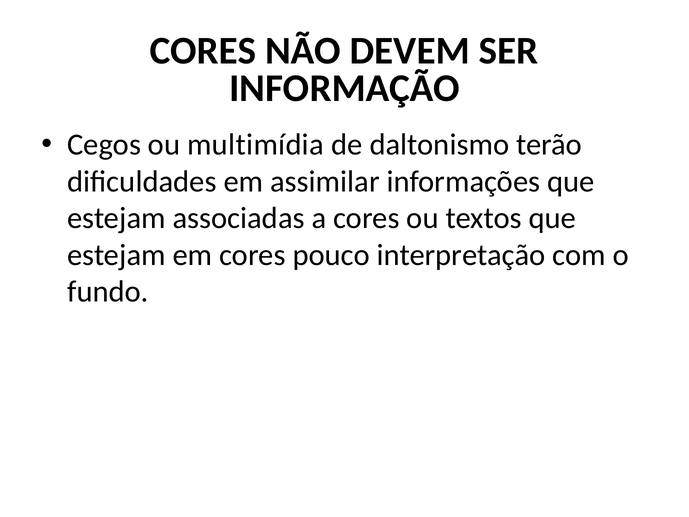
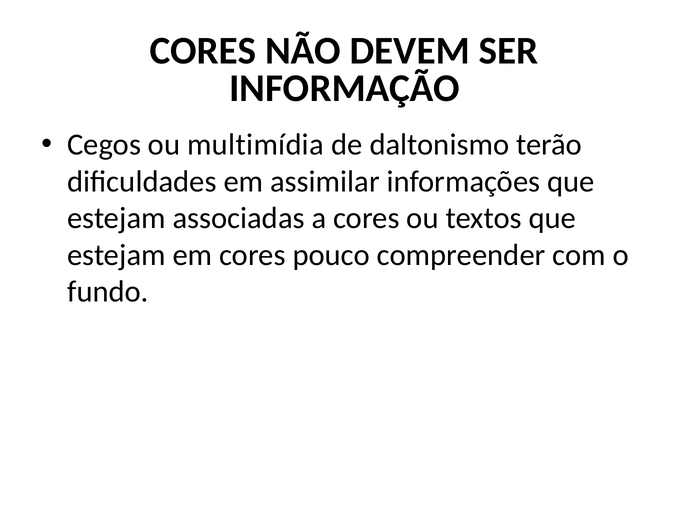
interpretação: interpretação -> compreender (461, 255)
